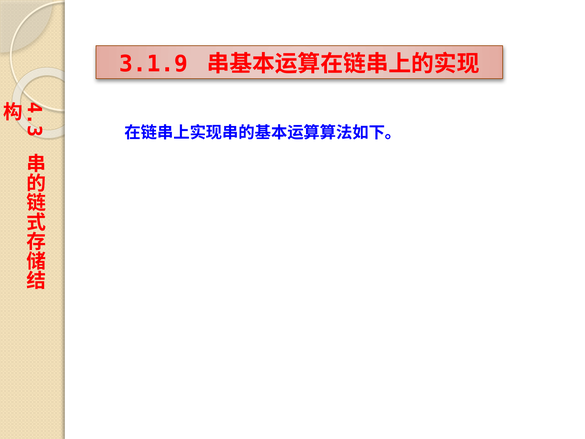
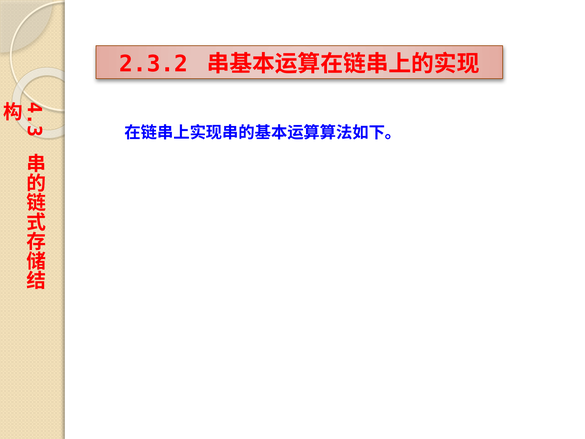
3.1.9: 3.1.9 -> 2.3.2 (154, 64)
